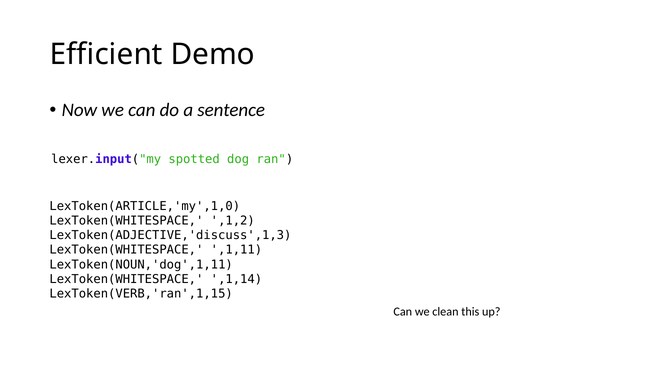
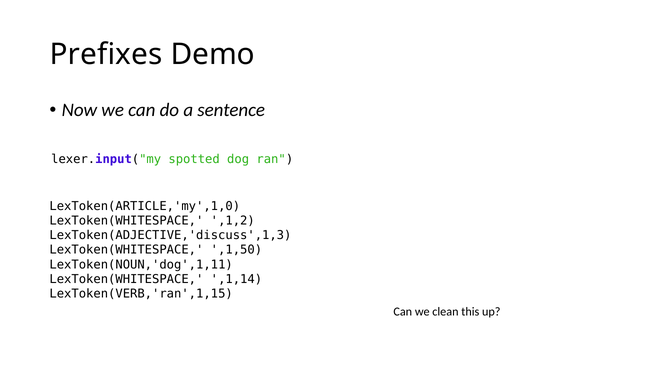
Efficient: Efficient -> Prefixes (106, 55)
,1,11: ,1,11 -> ,1,50 (236, 250)
